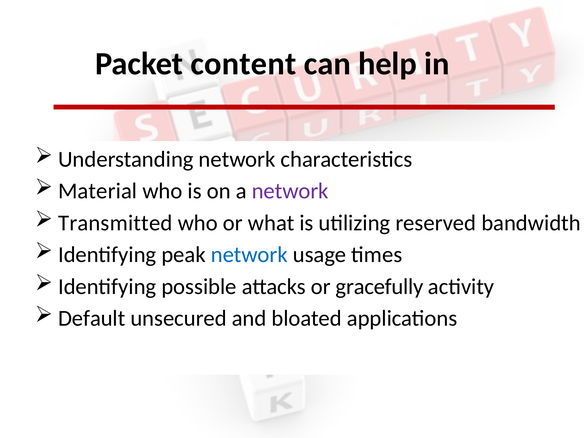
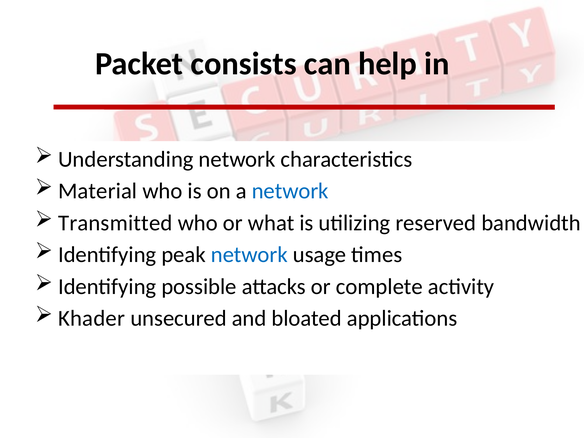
content: content -> consists (244, 64)
network colour: purple -> blue (290, 191)
gracefully: gracefully -> complete (379, 287)
Default: Default -> Khader (92, 318)
